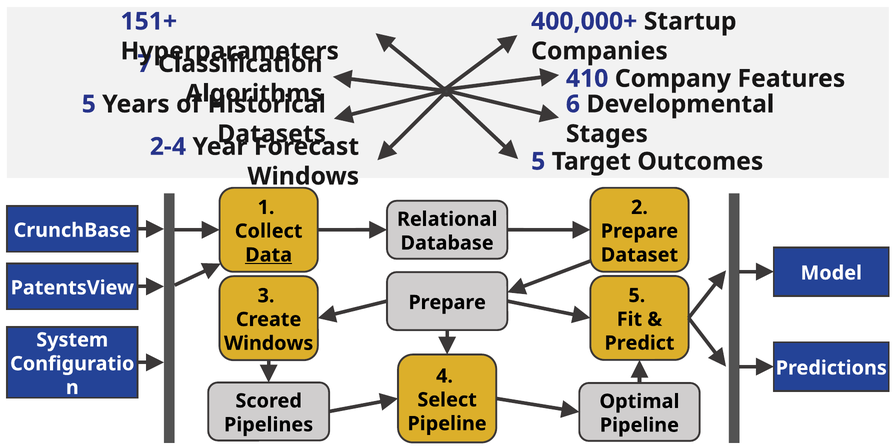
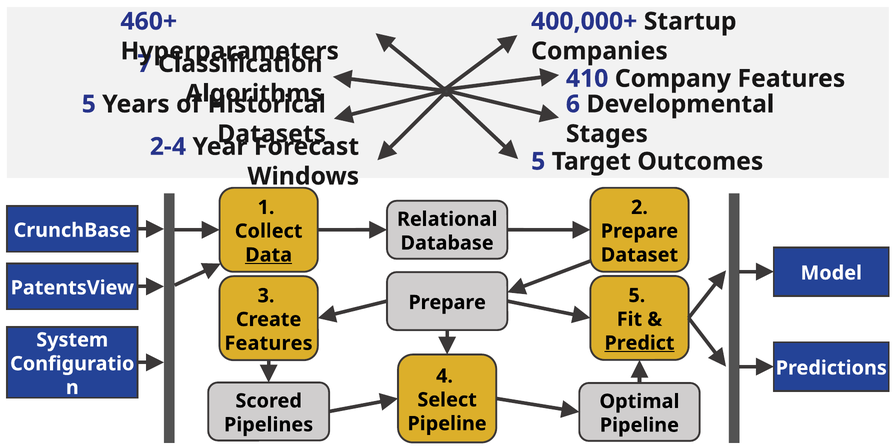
151+: 151+ -> 460+ (149, 21)
Predict underline: none -> present (639, 343)
Windows: Windows -> Features (269, 344)
